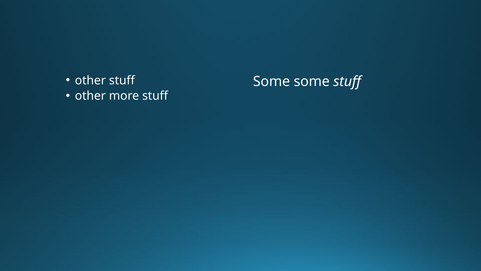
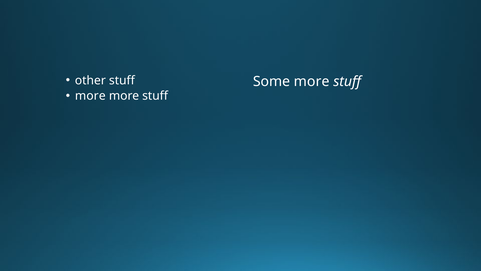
Some some: some -> more (312, 81)
other: other -> more (90, 96)
